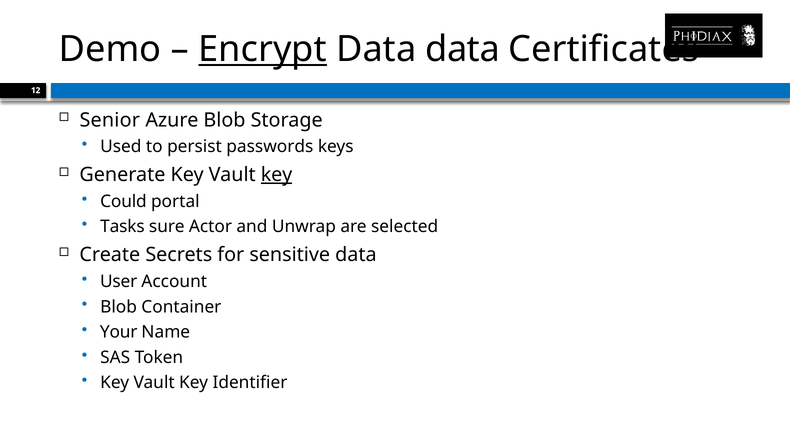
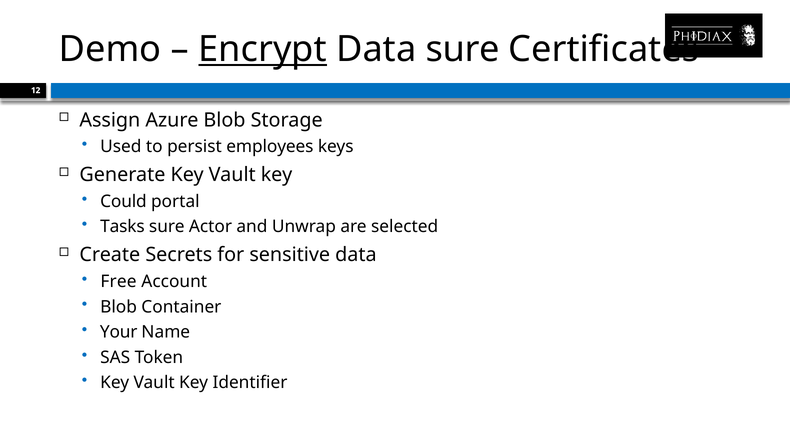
Data data: data -> sure (463, 49)
Senior: Senior -> Assign (110, 120)
passwords: passwords -> employees (270, 146)
key underline: present -> none (277, 175)
User: User -> Free (118, 281)
